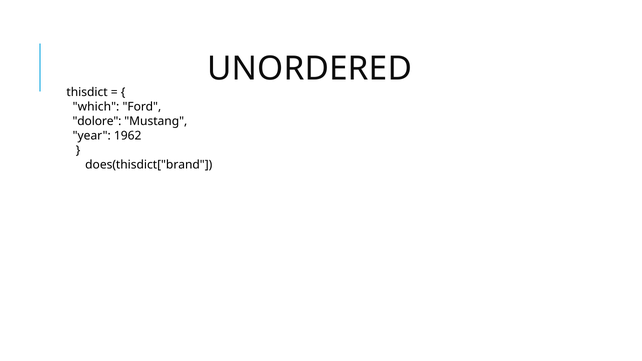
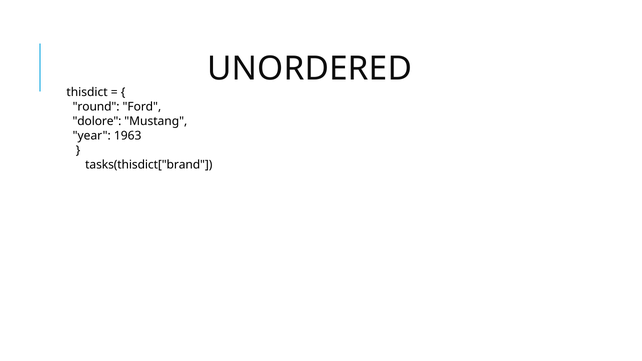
which: which -> round (96, 107)
1962: 1962 -> 1963 (128, 136)
does(thisdict["brand: does(thisdict["brand -> tasks(thisdict["brand (149, 165)
